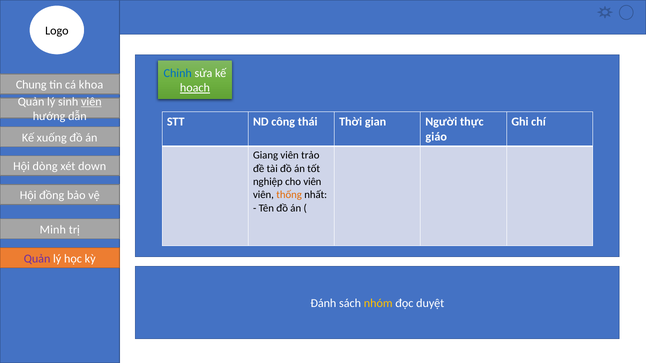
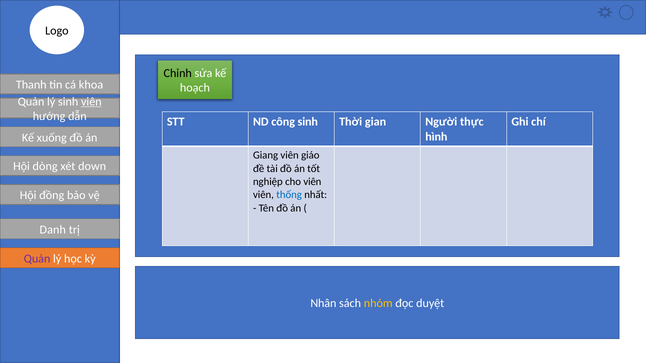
Chỉnh colour: blue -> black (178, 73)
Chung: Chung -> Thanh (31, 85)
hoạch underline: present -> none (195, 88)
công thái: thái -> sinh (308, 122)
giáo: giáo -> hình (436, 137)
trảo: trảo -> giáo (310, 156)
thống colour: orange -> blue (289, 195)
Minh: Minh -> Danh (53, 230)
Đánh: Đánh -> Nhân (323, 304)
